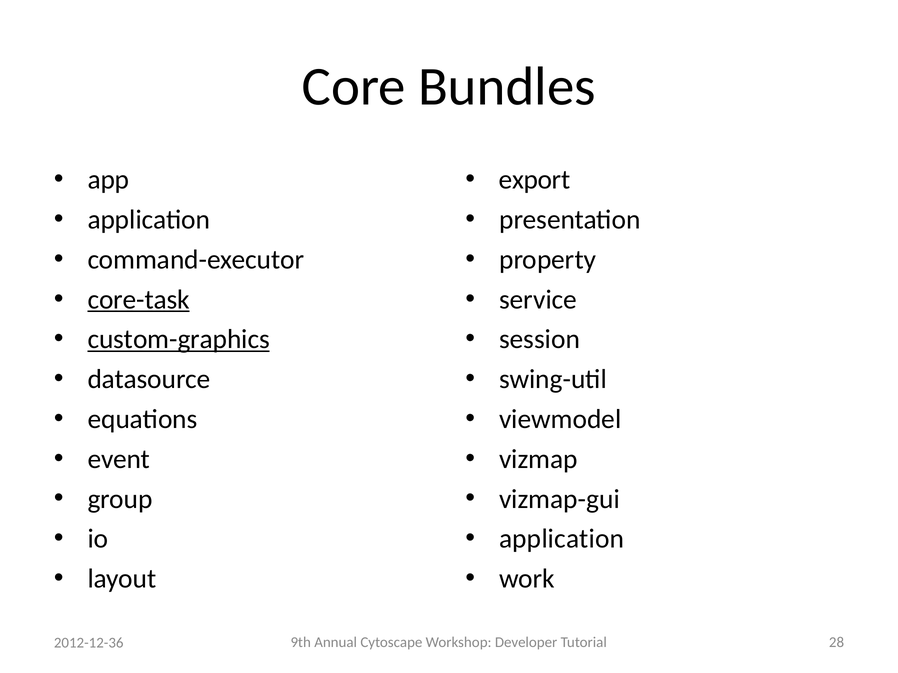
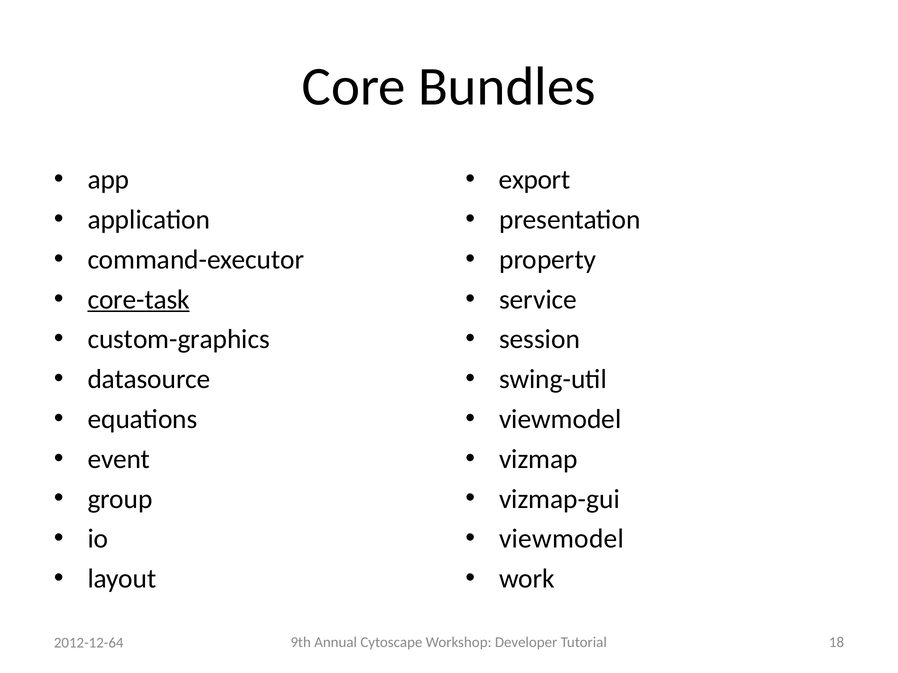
custom-graphics underline: present -> none (179, 340)
application: application -> viewmodel (562, 539)
28: 28 -> 18 (837, 643)
2012-12-36: 2012-12-36 -> 2012-12-64 (89, 643)
